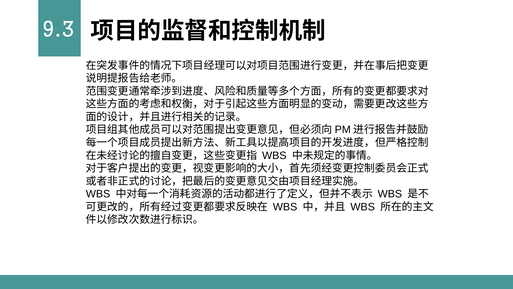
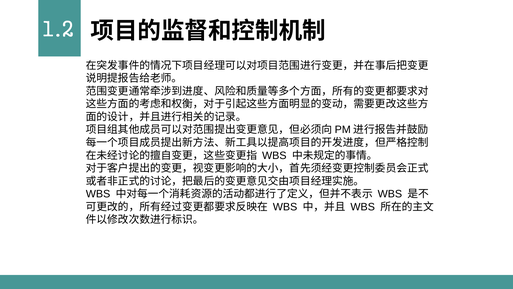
9.3: 9.3 -> 1.2 (58, 30)
